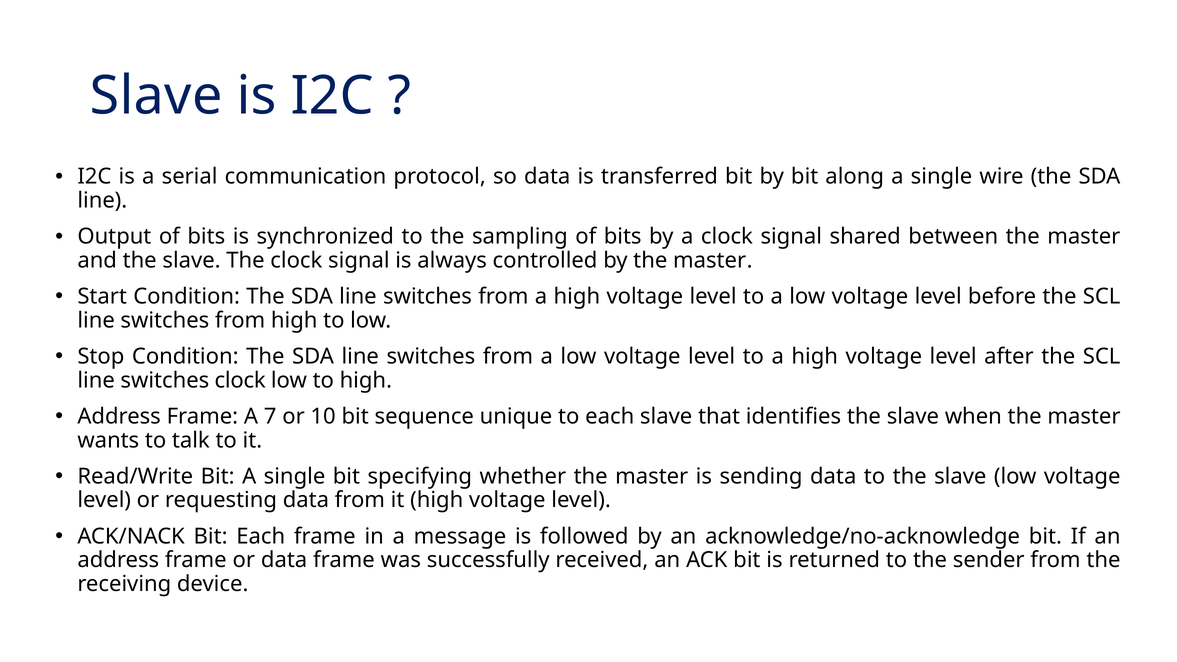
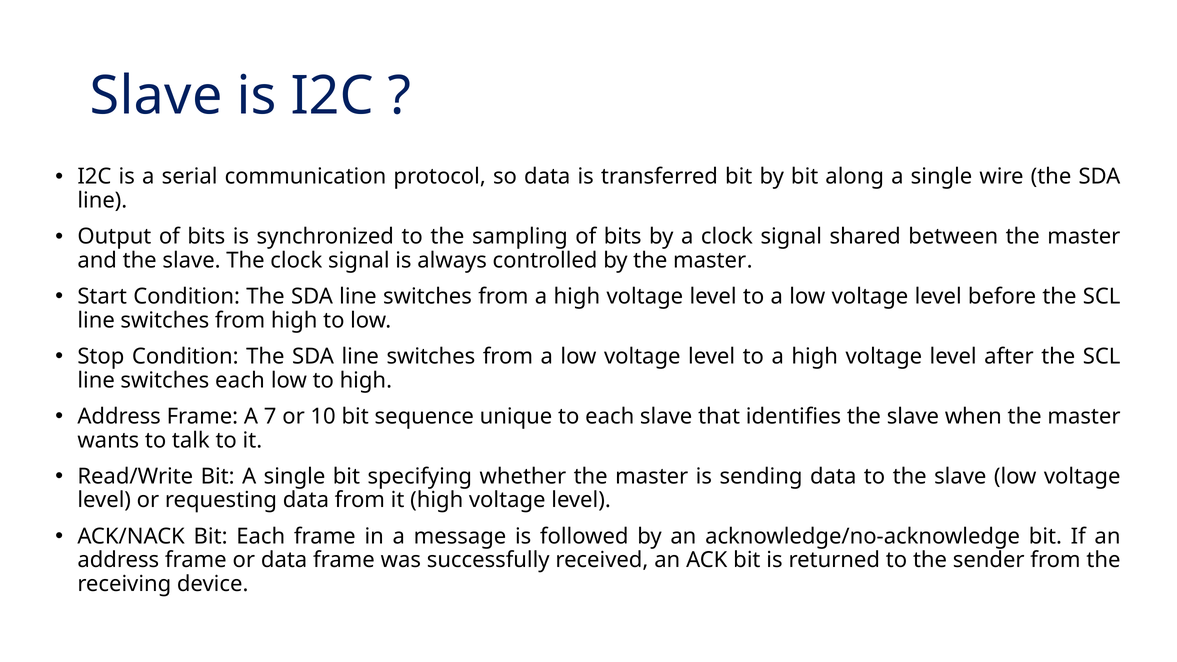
switches clock: clock -> each (240, 380)
